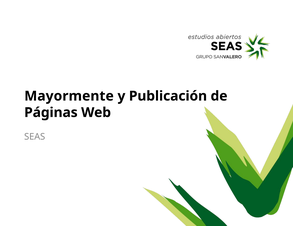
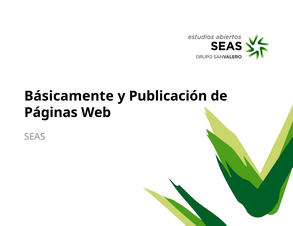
Mayormente: Mayormente -> Básicamente (69, 96)
